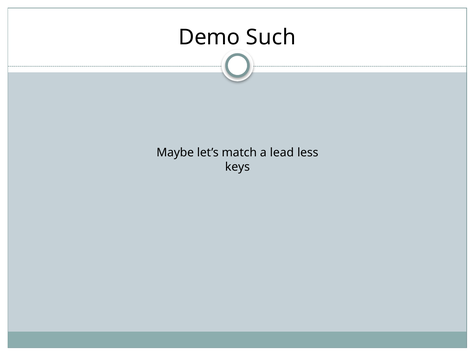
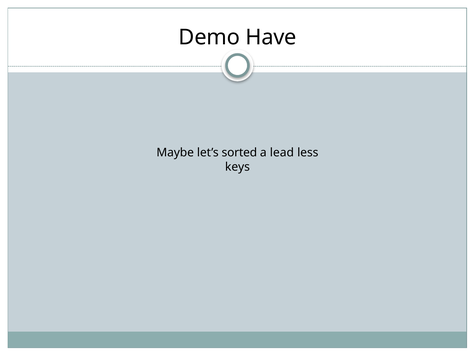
Such: Such -> Have (271, 37)
match: match -> sorted (239, 153)
